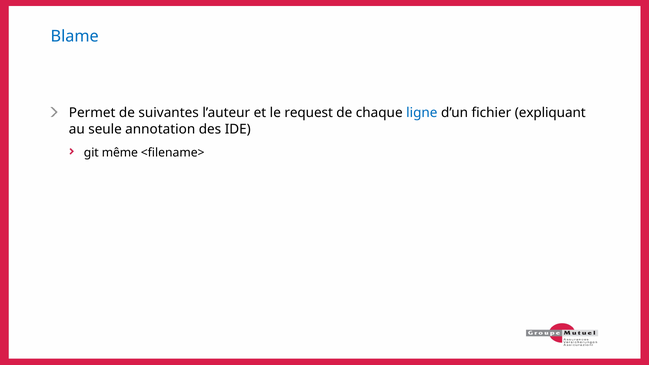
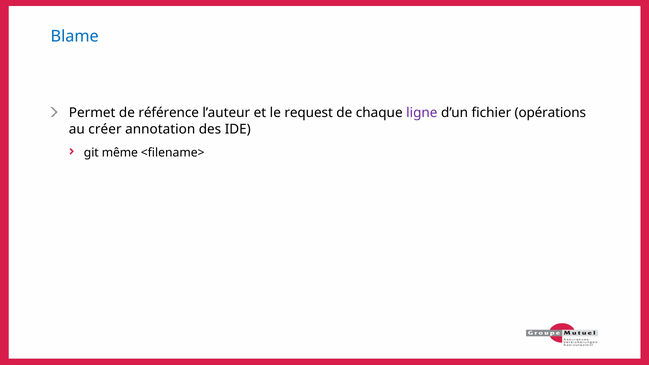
suivantes: suivantes -> référence (169, 113)
ligne colour: blue -> purple (422, 113)
expliquant: expliquant -> opérations (550, 113)
seule: seule -> créer (105, 129)
